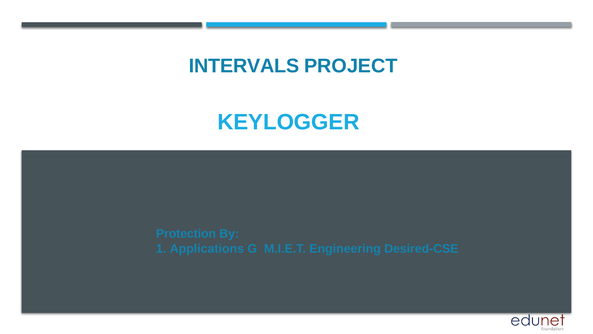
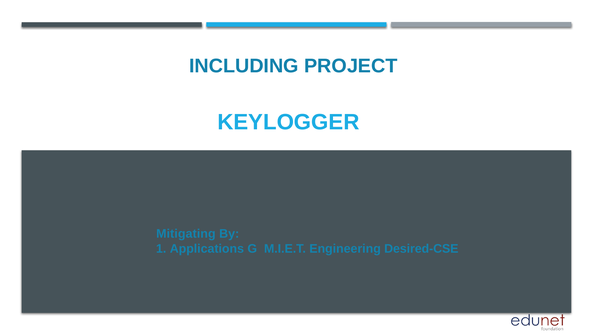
INTERVALS: INTERVALS -> INCLUDING (244, 66)
Protection: Protection -> Mitigating (186, 234)
